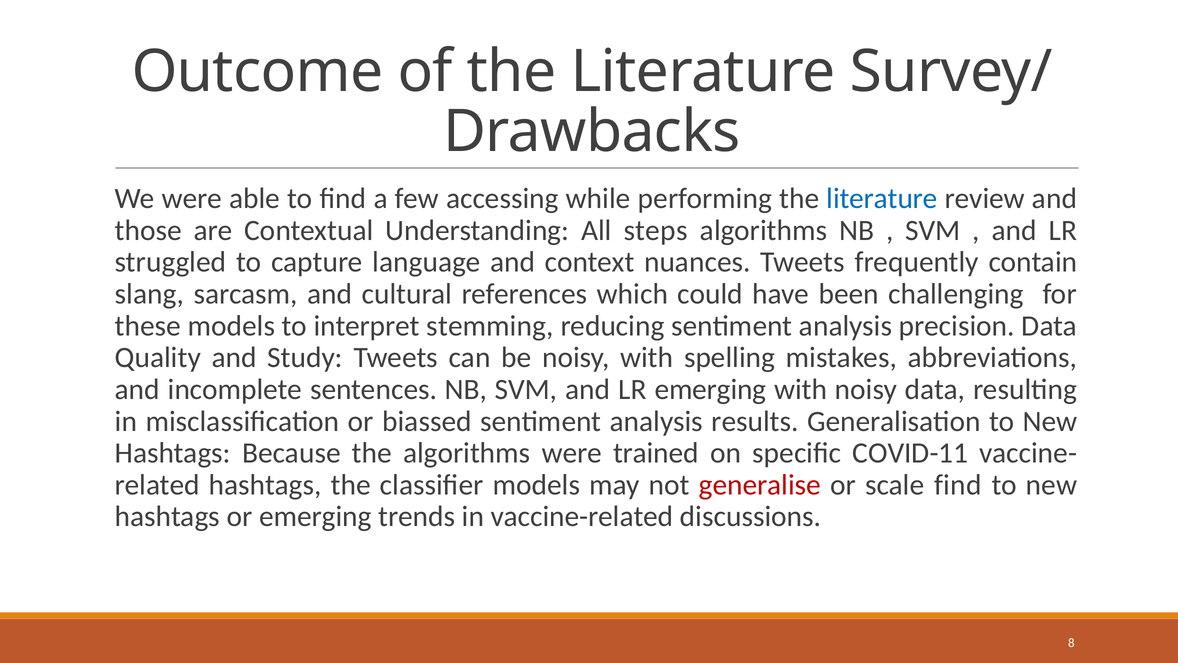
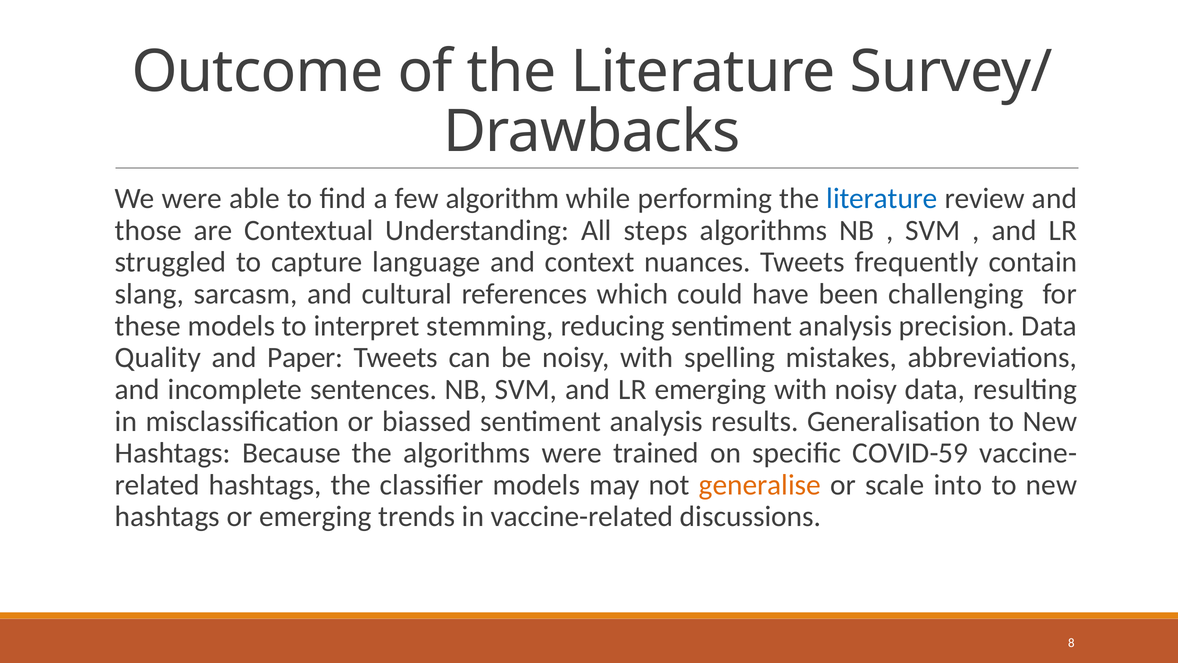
accessing: accessing -> algorithm (502, 198)
Study: Study -> Paper (305, 357)
COVID-11: COVID-11 -> COVID-59 (910, 453)
generalise colour: red -> orange (760, 485)
scale find: find -> into (958, 485)
